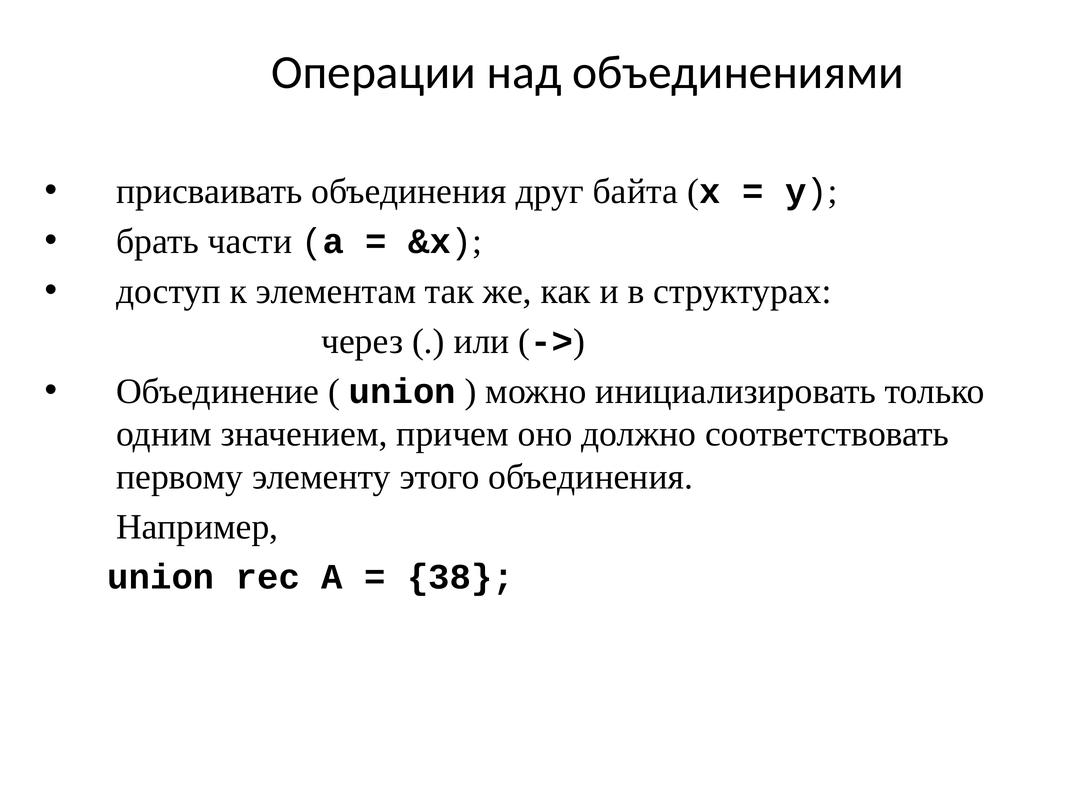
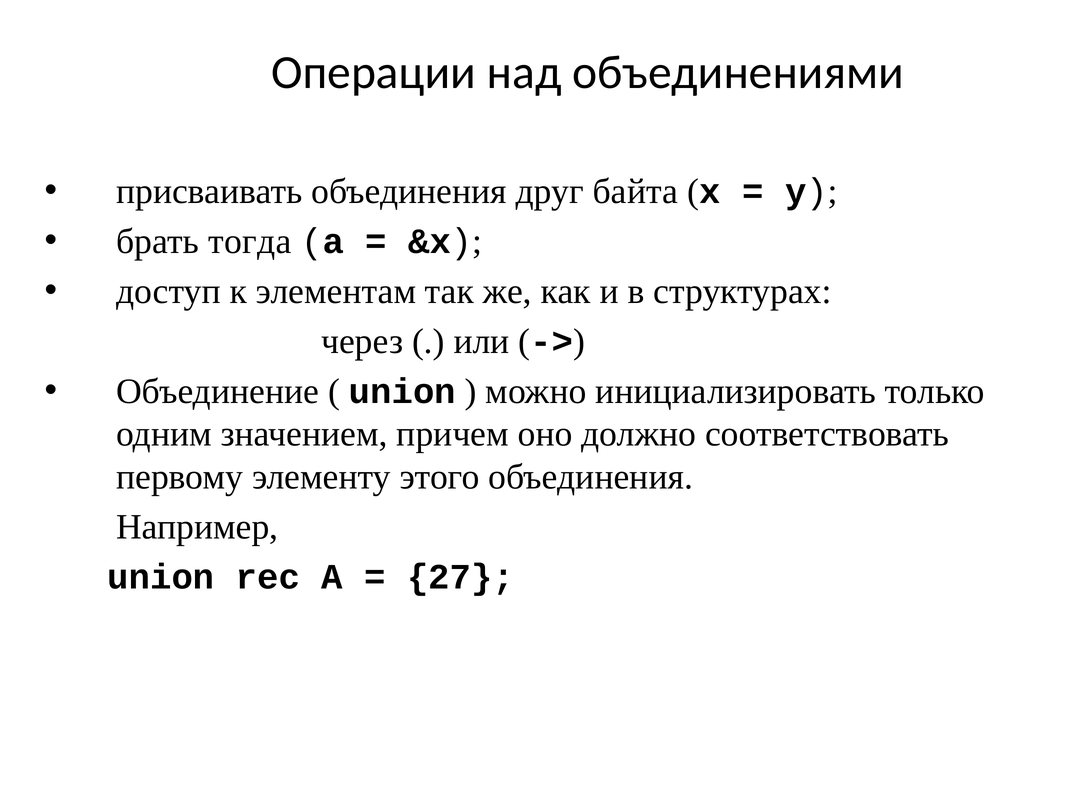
части: части -> тогда (250, 241)
38: 38 -> 27 (461, 577)
